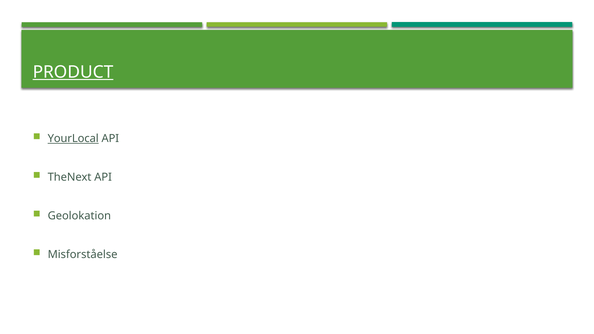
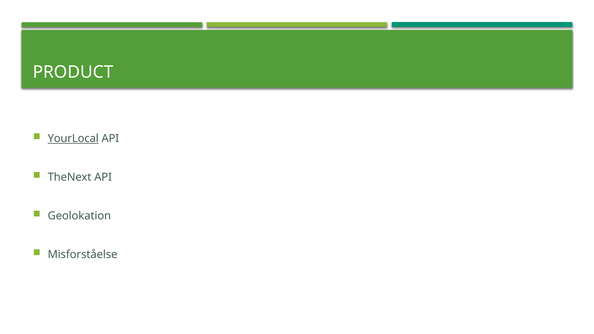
PRODUCT underline: present -> none (73, 72)
